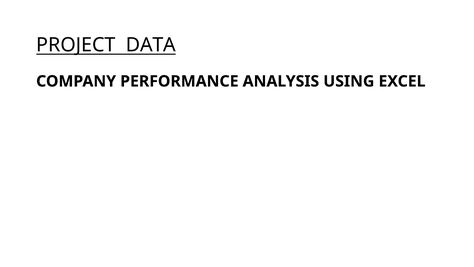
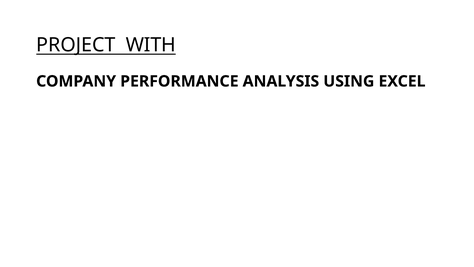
DATA: DATA -> WITH (151, 45)
